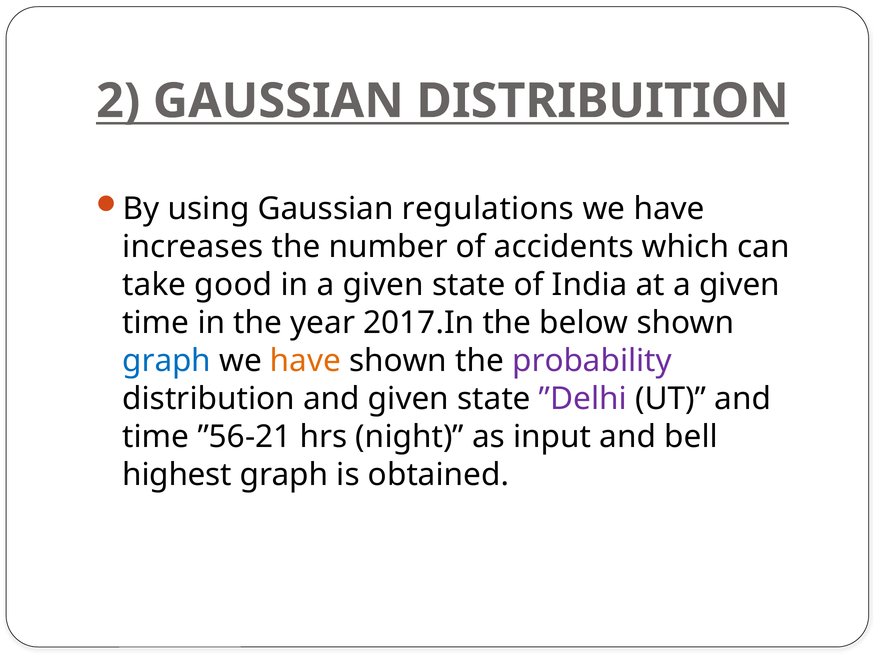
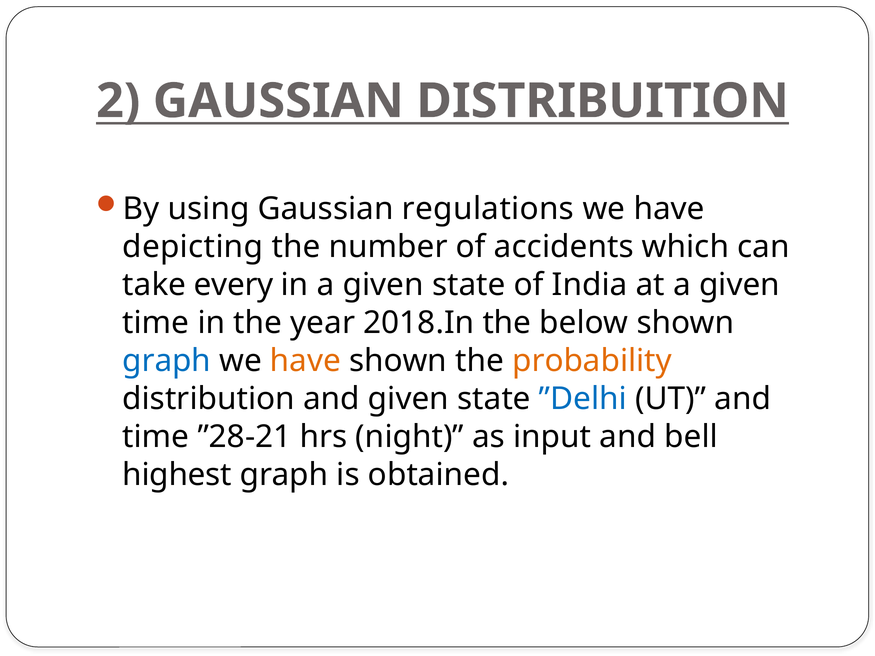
increases: increases -> depicting (193, 247)
good: good -> every (234, 285)
2017.In: 2017.In -> 2018.In (419, 323)
probability colour: purple -> orange (592, 361)
”Delhi colour: purple -> blue (583, 399)
”56-21: ”56-21 -> ”28-21 (244, 437)
